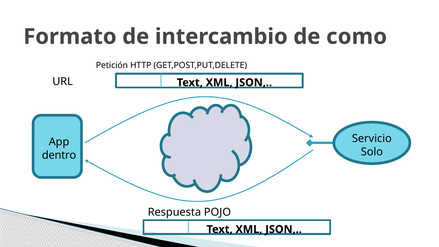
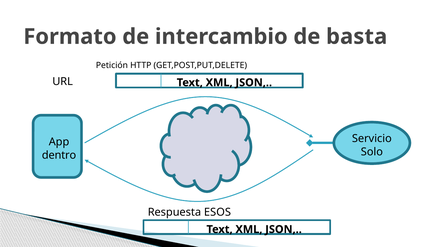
como: como -> basta (357, 37)
POJO: POJO -> ESOS (217, 212)
